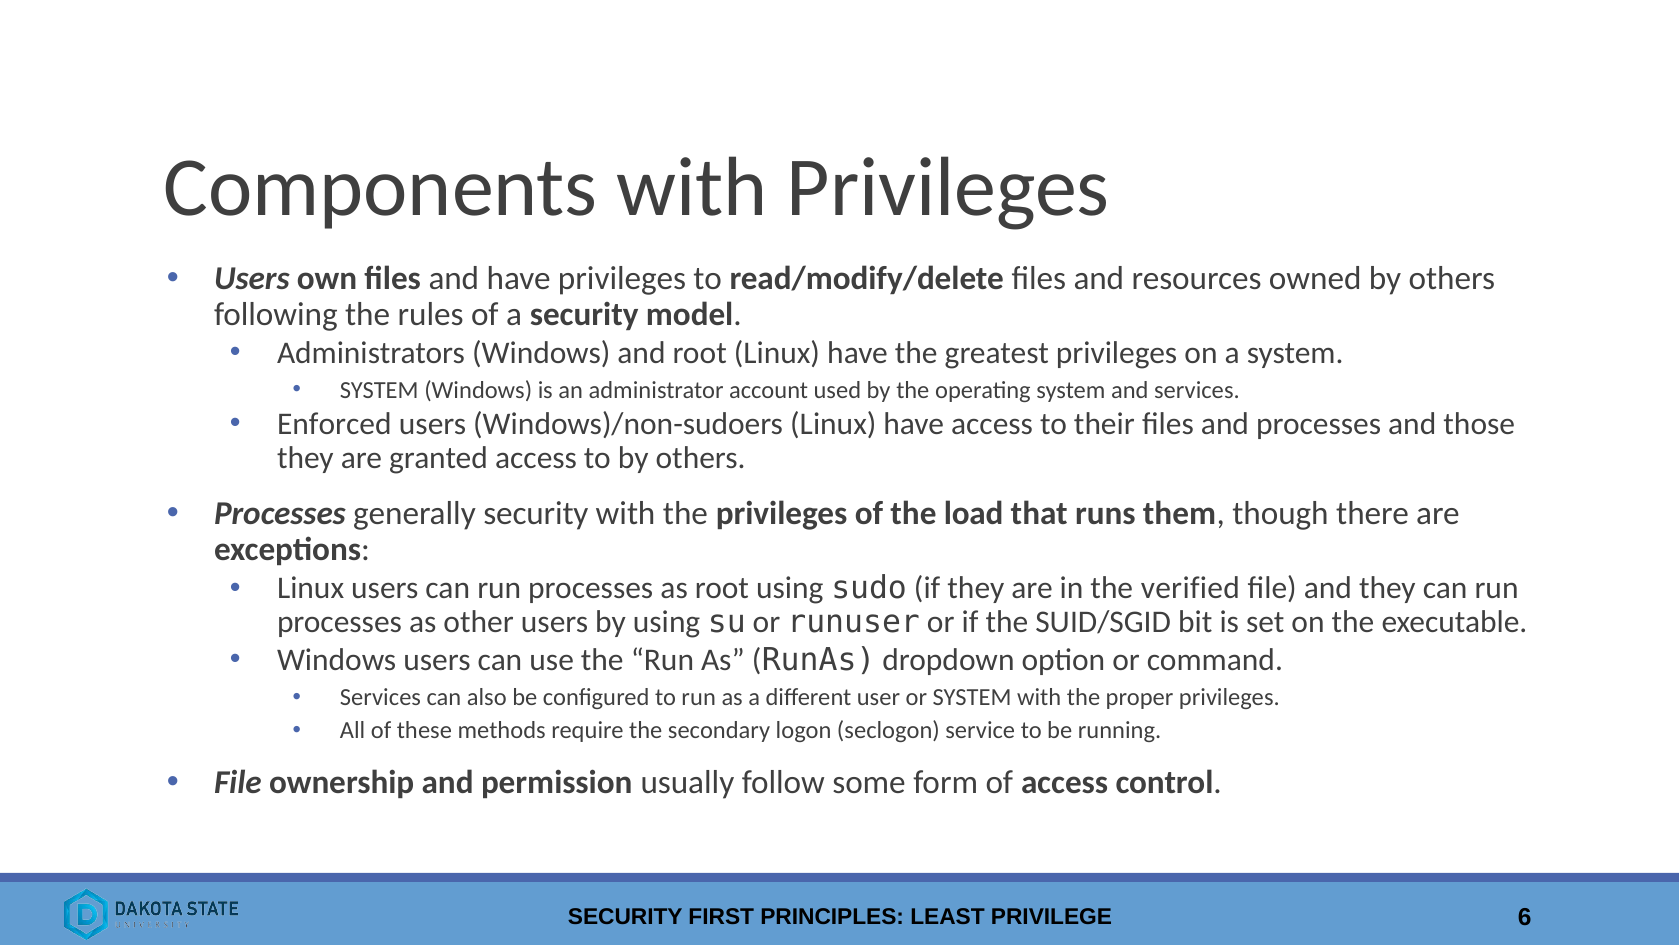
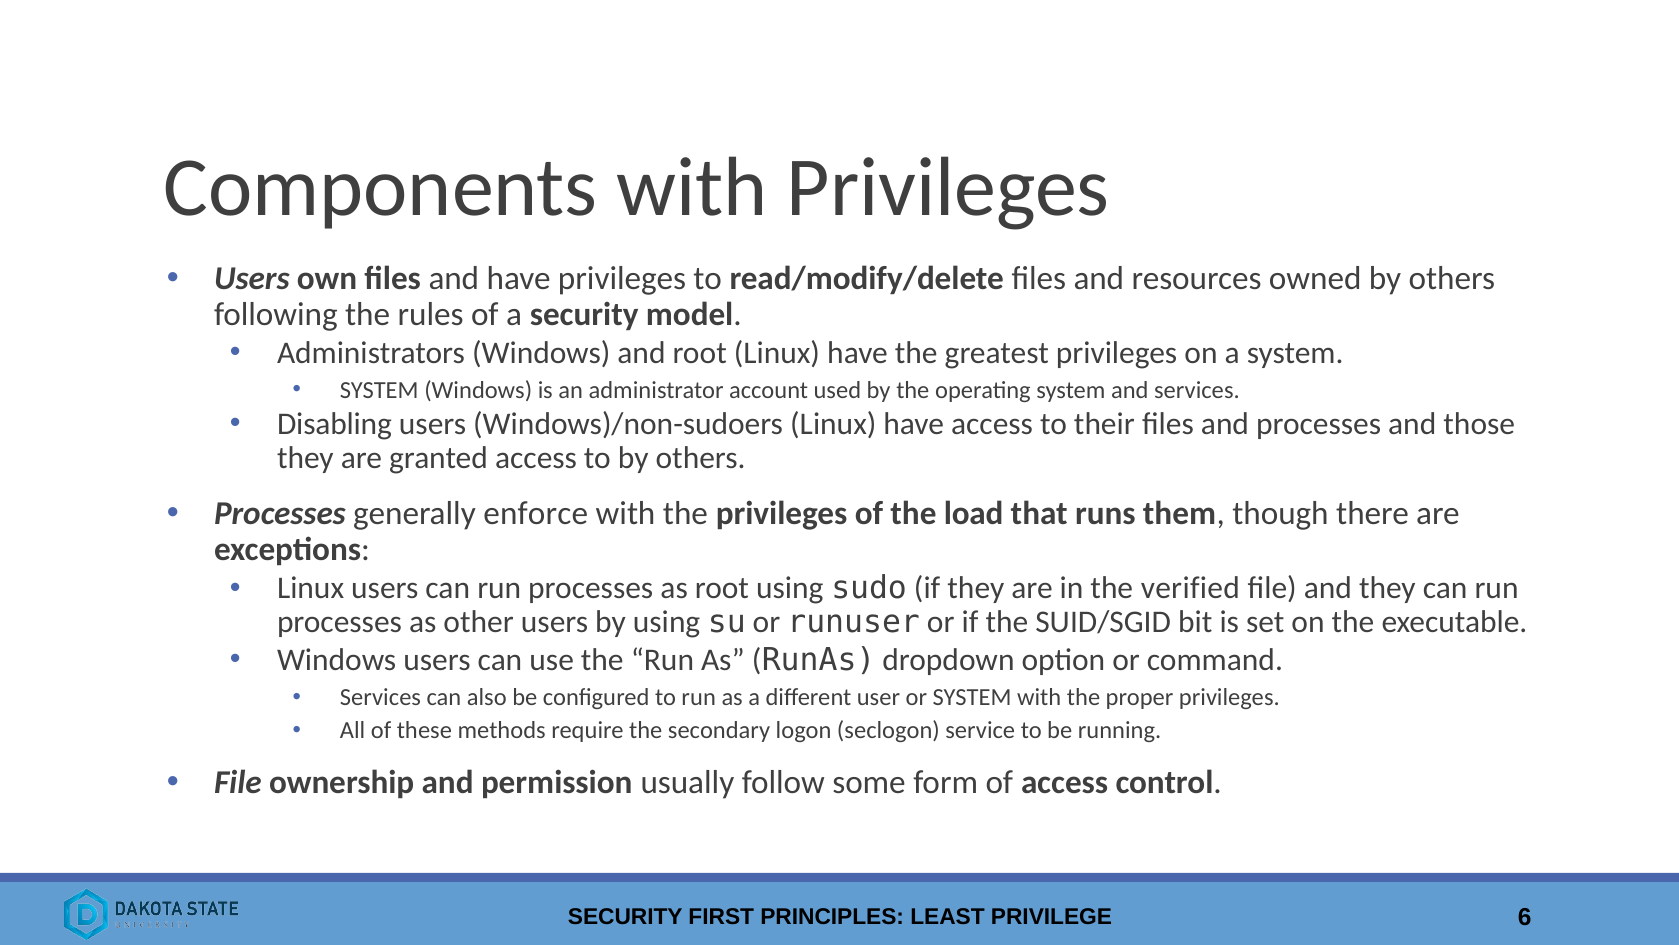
Enforced: Enforced -> Disabling (334, 424)
generally security: security -> enforce (536, 514)
